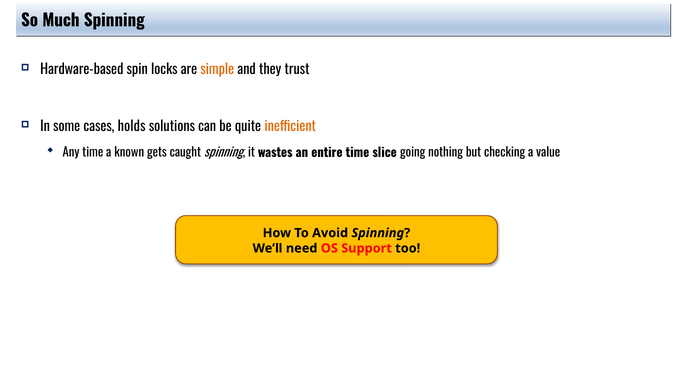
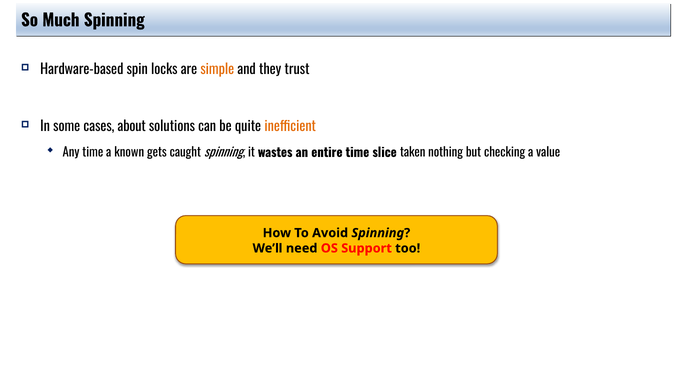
holds: holds -> about (132, 126)
going: going -> taken (413, 153)
